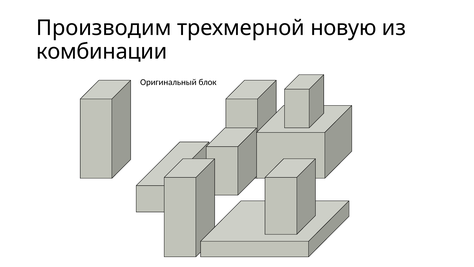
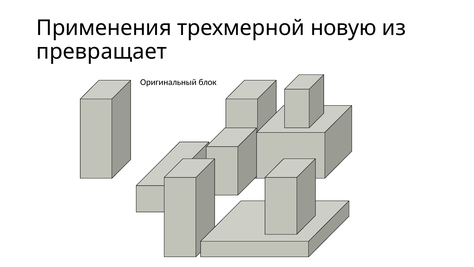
Производим: Производим -> Применения (104, 28)
комбинации: комбинации -> превращает (102, 52)
